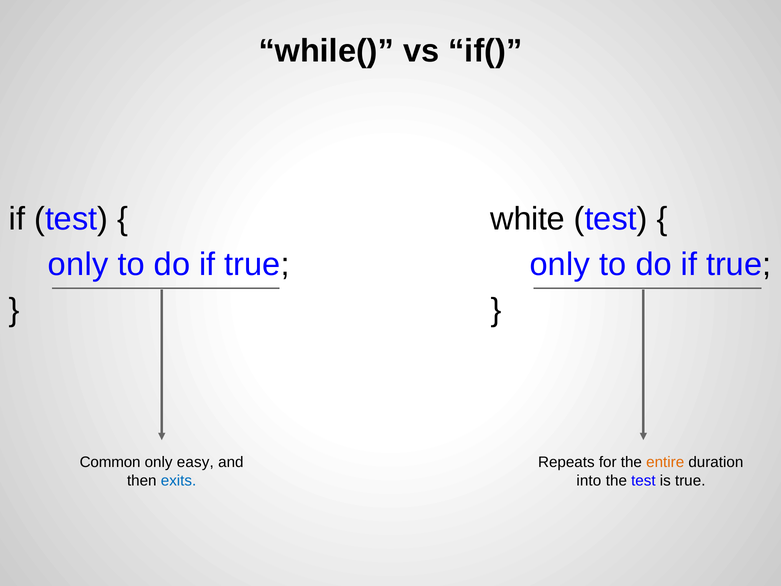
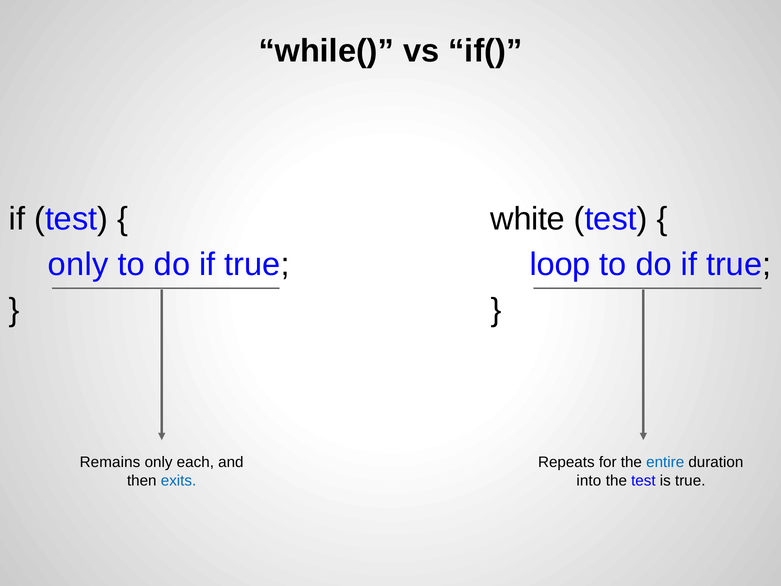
only: only -> loop (560, 264)
Common: Common -> Remains (110, 462)
easy: easy -> each (195, 462)
entire colour: orange -> blue (665, 462)
